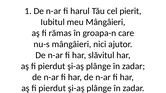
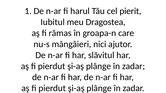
meu Mângâieri: Mângâieri -> Dragostea (106, 22)
